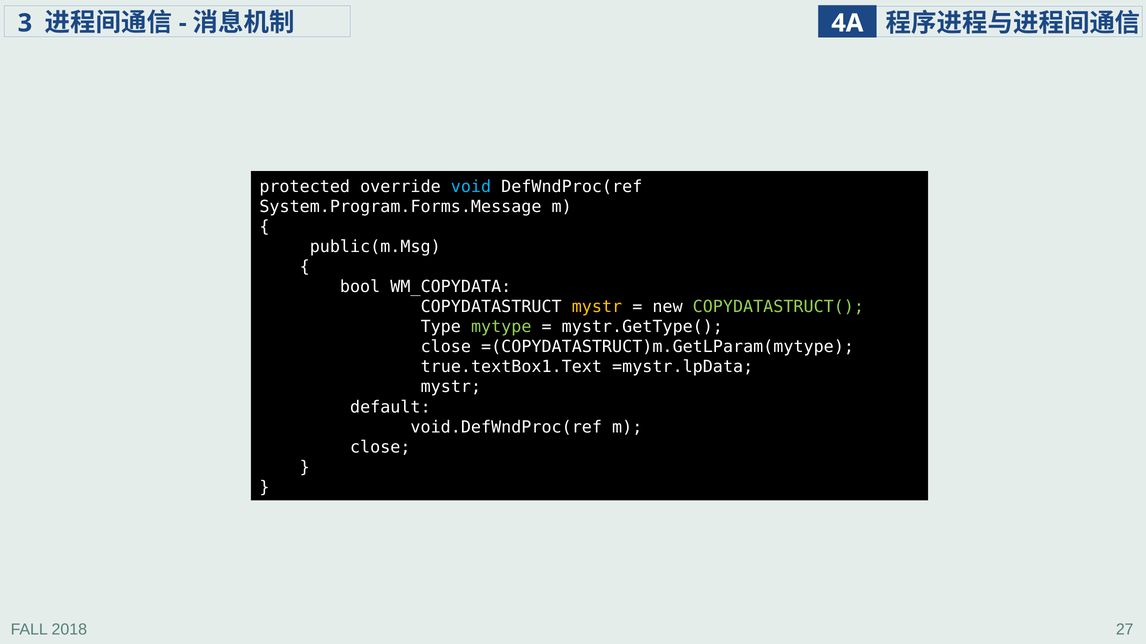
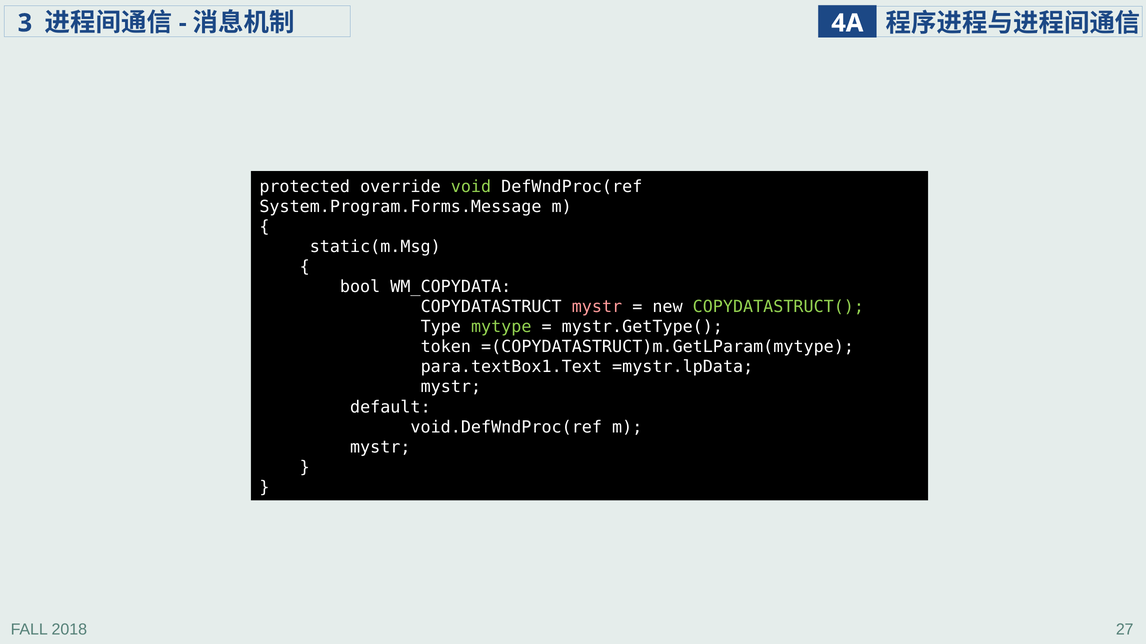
void colour: light blue -> light green (471, 187)
public(m.Msg: public(m.Msg -> static(m.Msg (375, 247)
mystr colour: yellow -> pink (597, 307)
close: close -> token (446, 347)
true.textBox1.Text: true.textBox1.Text -> para.textBox1.Text (511, 367)
close: close -> mystr (380, 448)
